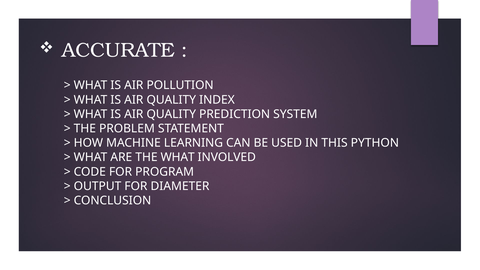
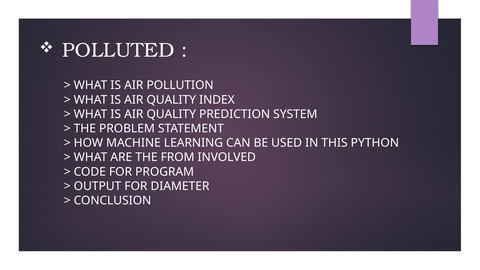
ACCURATE: ACCURATE -> POLLUTED (118, 50)
THE WHAT: WHAT -> FROM (178, 157)
